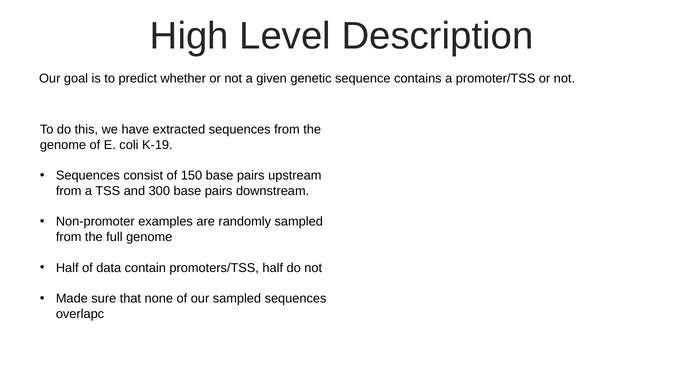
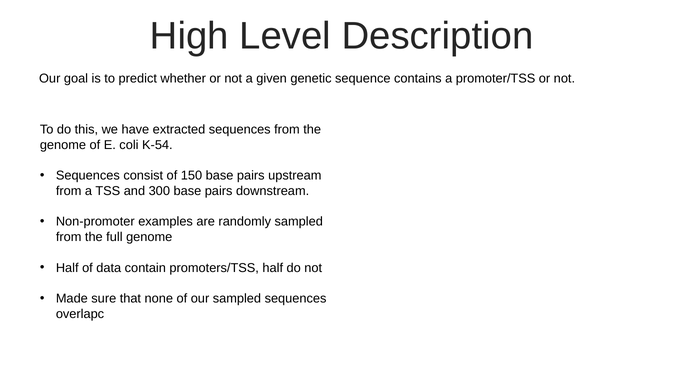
K-19: K-19 -> K-54 (157, 145)
